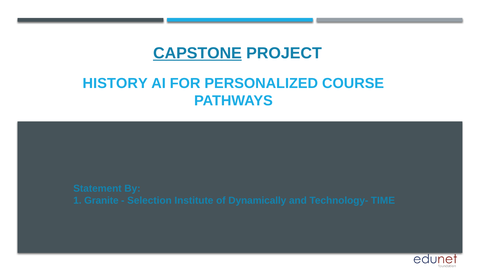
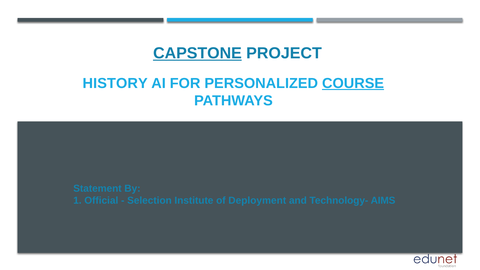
COURSE underline: none -> present (353, 83)
Granite: Granite -> Official (101, 201)
Dynamically: Dynamically -> Deployment (257, 201)
TIME: TIME -> AIMS (383, 201)
